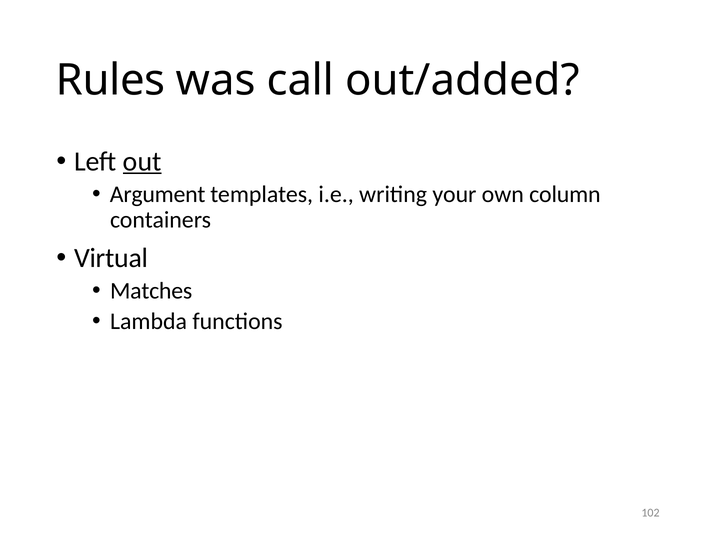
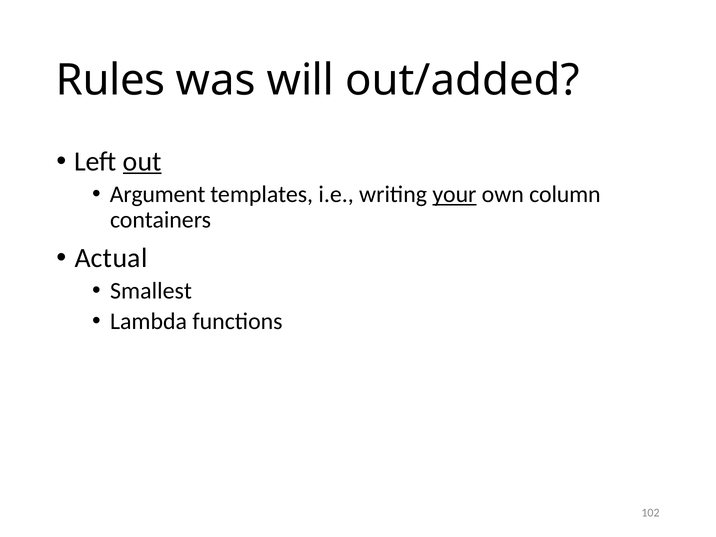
call: call -> will (301, 80)
your underline: none -> present (454, 194)
Virtual: Virtual -> Actual (111, 258)
Matches: Matches -> Smallest (151, 291)
